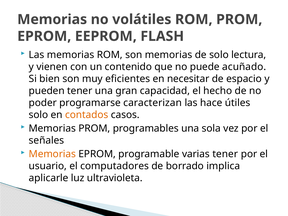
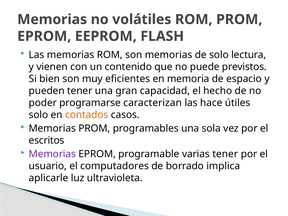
acuñado: acuñado -> previstos (244, 67)
necesitar: necesitar -> memoria (188, 79)
señales: señales -> escritos (47, 140)
Memorias colour: orange -> purple (52, 154)
